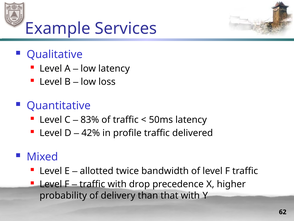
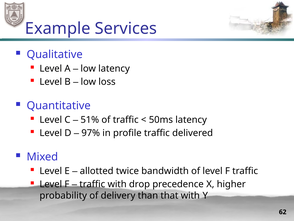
83%: 83% -> 51% (90, 120)
42%: 42% -> 97% (91, 133)
